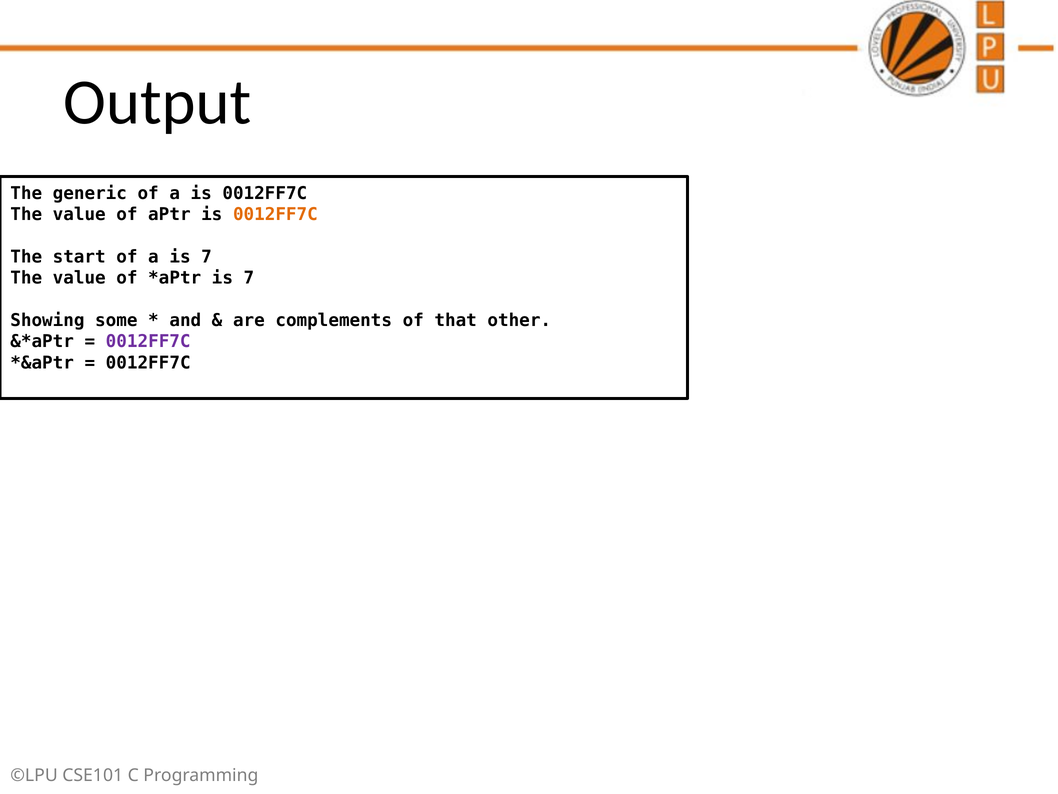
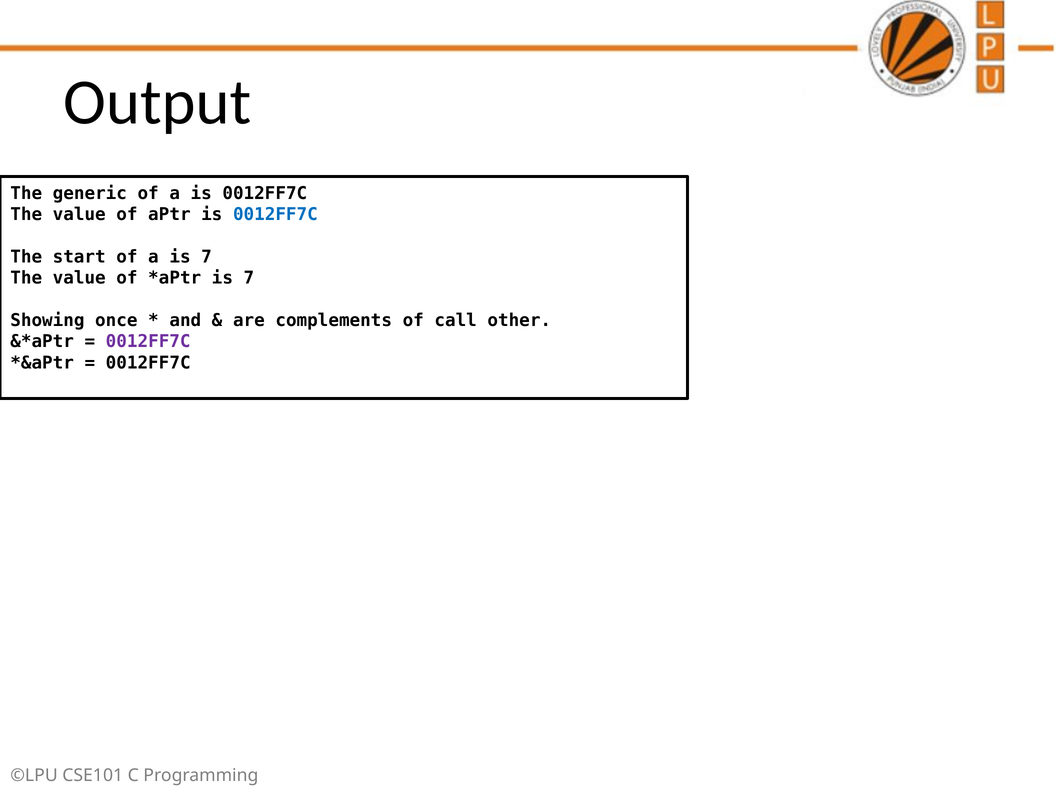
0012FF7C colour: orange -> blue (275, 214)
some: some -> once (116, 320)
that: that -> call (456, 320)
